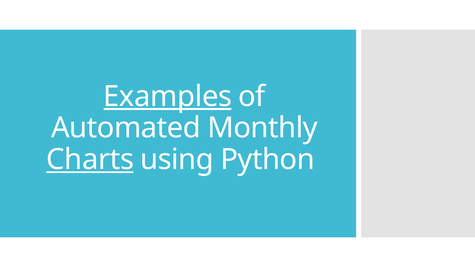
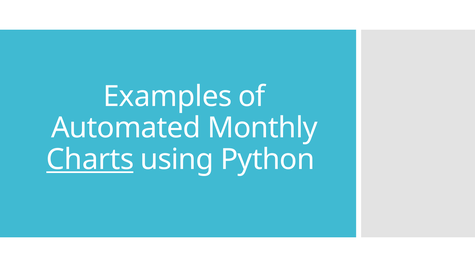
Examples underline: present -> none (168, 97)
